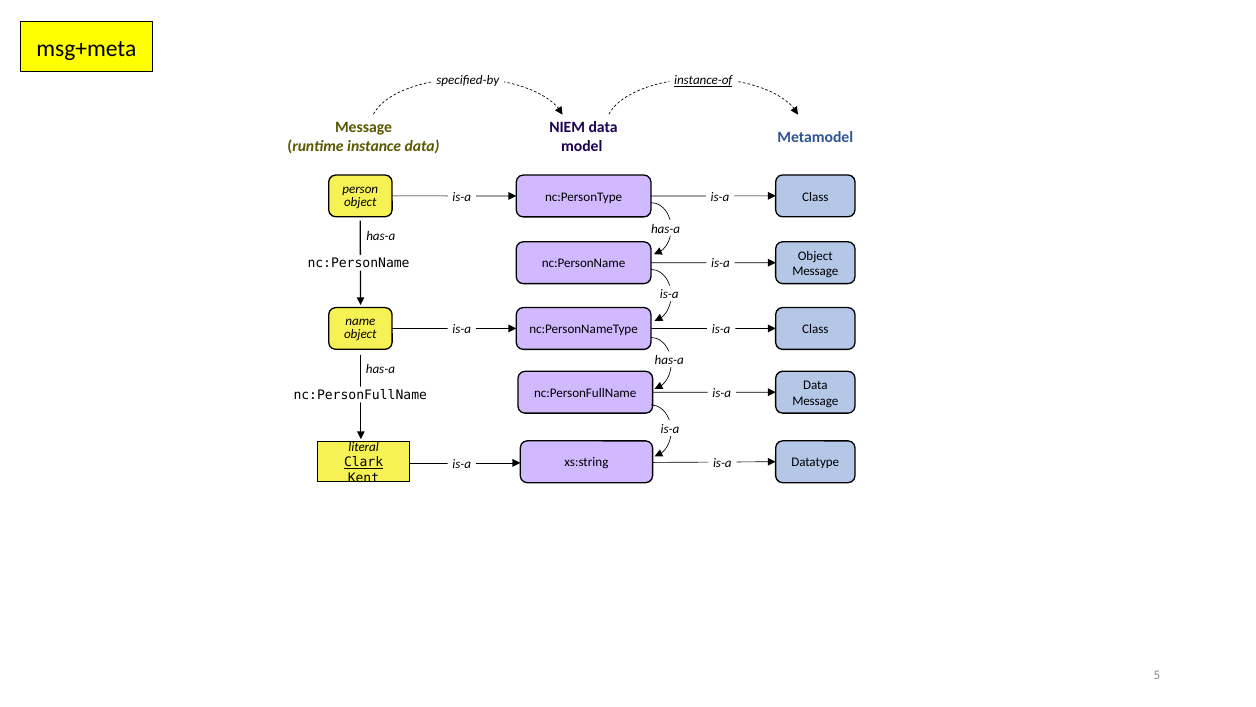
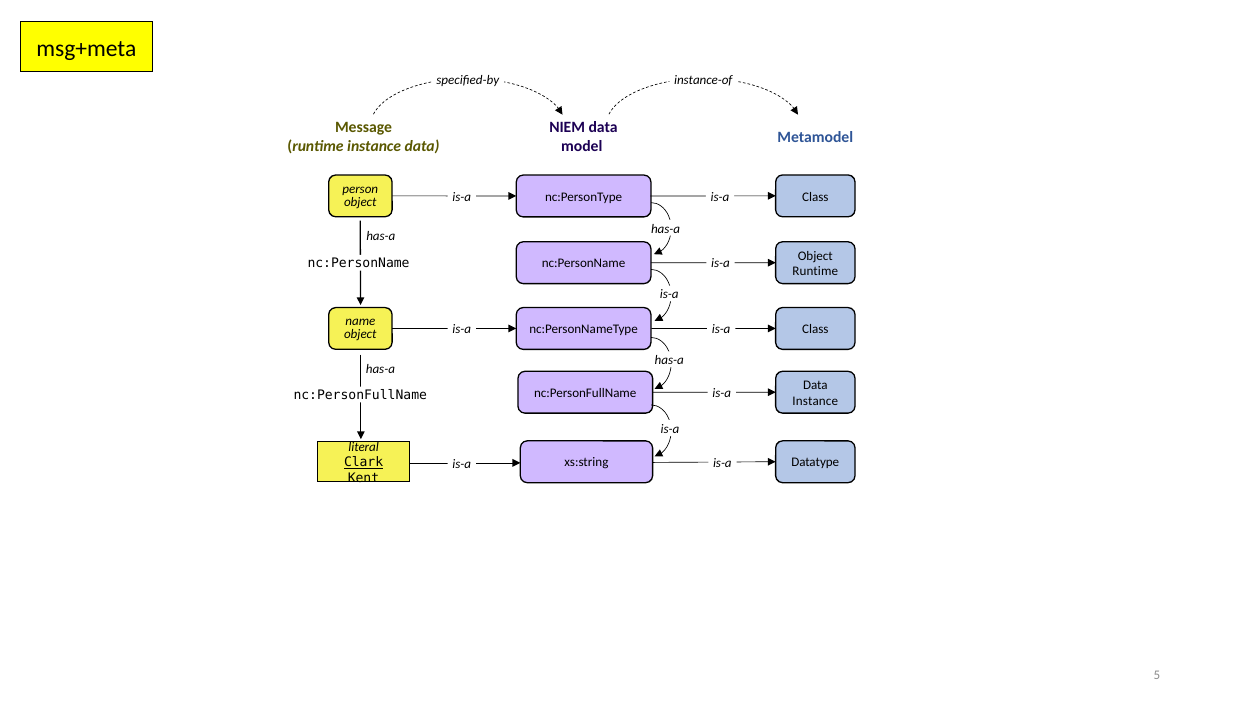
instance-of underline: present -> none (703, 80)
Message: Message -> Runtime (815, 271)
Message: Message -> Instance (815, 401)
